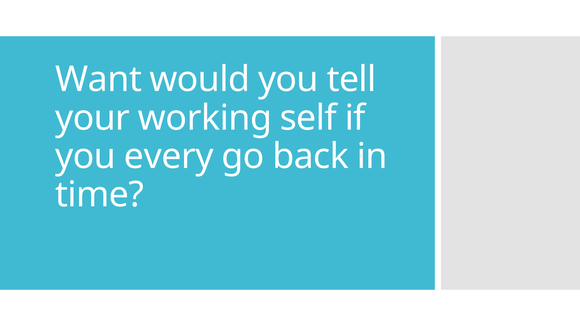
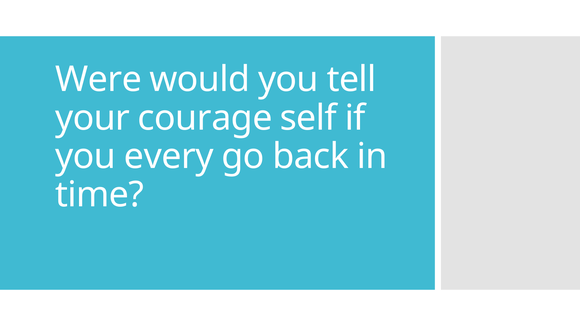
Want: Want -> Were (99, 80)
working: working -> courage (205, 118)
